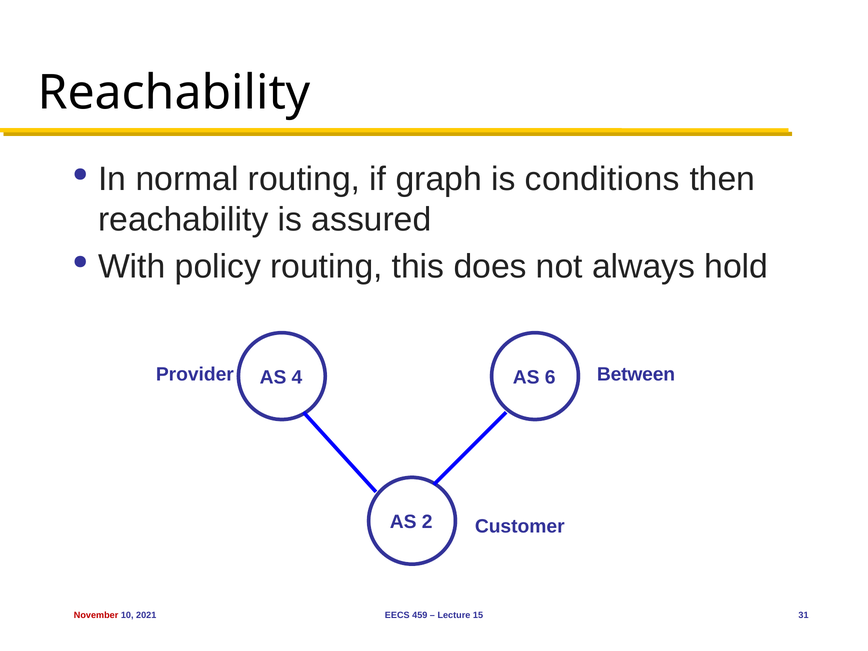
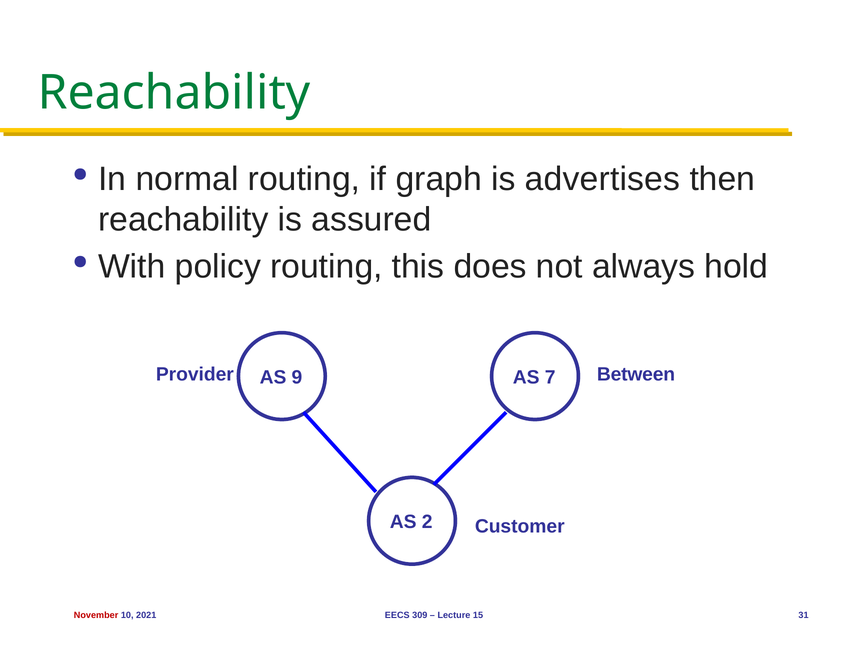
Reachability colour: black -> green (174, 93)
conditions: conditions -> advertises (602, 179)
4: 4 -> 9 (297, 377)
6: 6 -> 7 (550, 377)
459: 459 -> 309 (420, 615)
